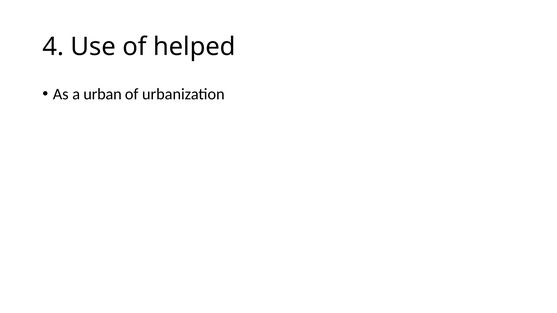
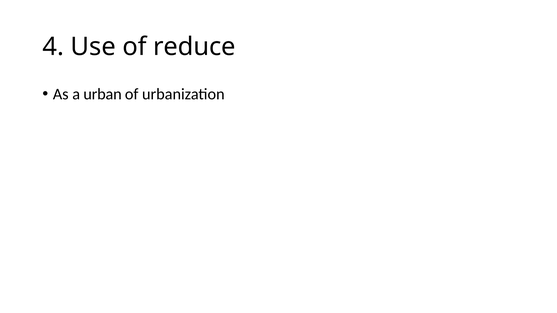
helped: helped -> reduce (194, 47)
